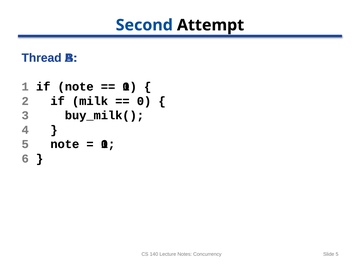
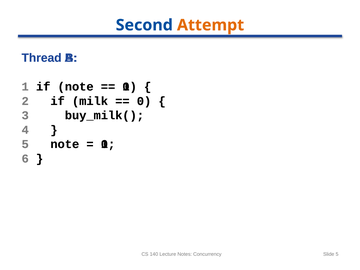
Attempt colour: black -> orange (211, 25)
